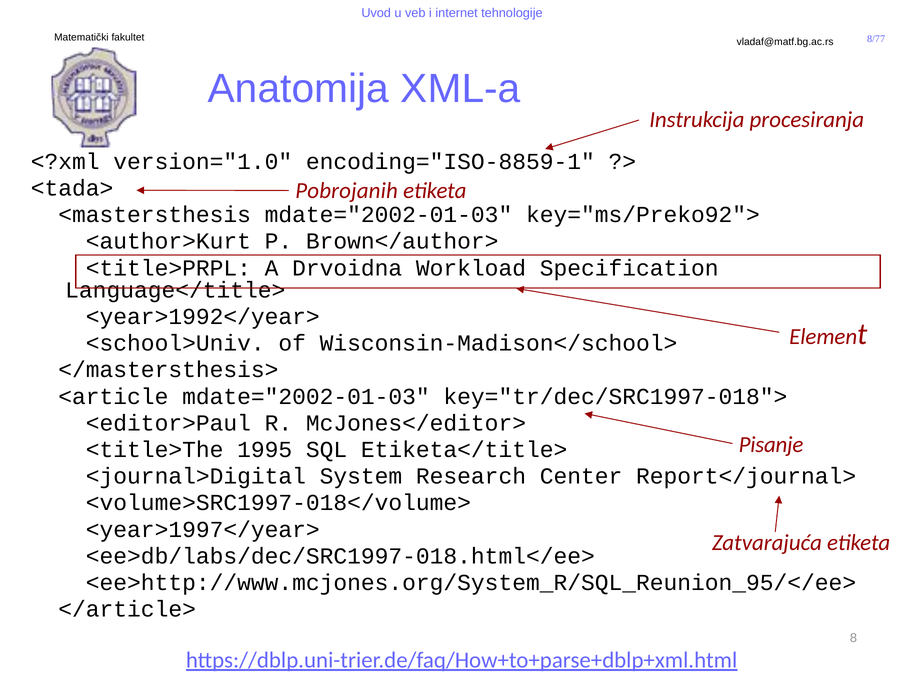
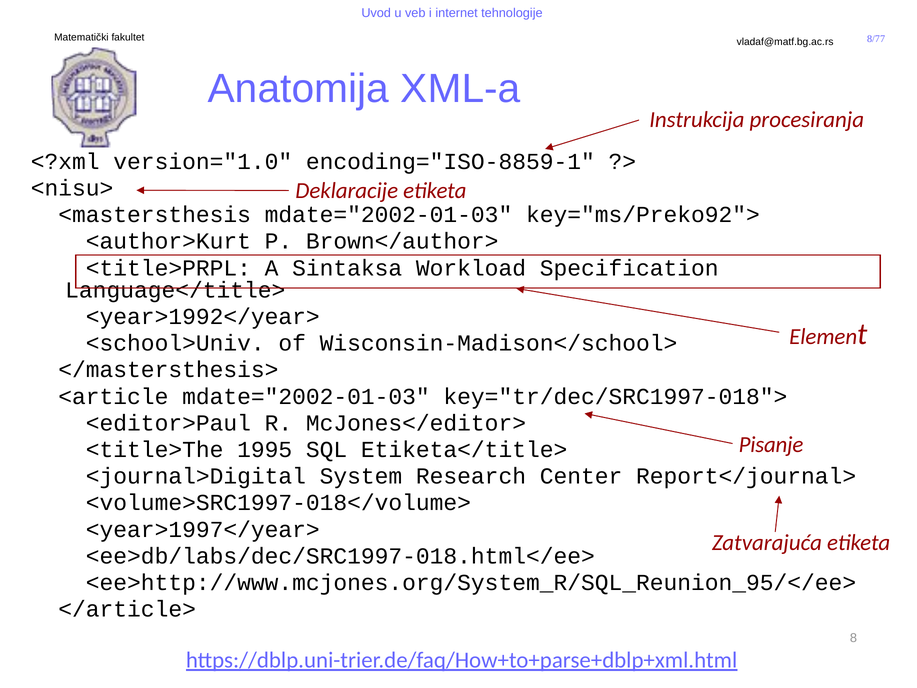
<tada>: <tada> -> <nisu> (72, 188)
Pobrojanih: Pobrojanih -> Deklaracije (347, 190)
Drvoidna: Drvoidna -> Sintaksa (347, 268)
